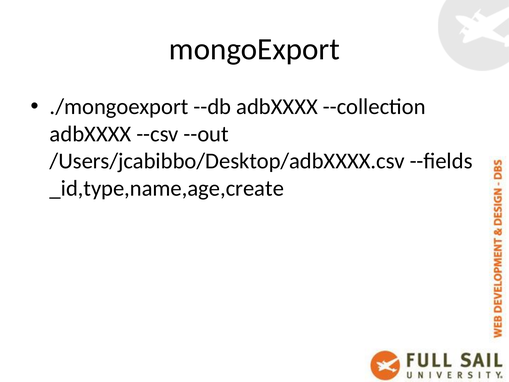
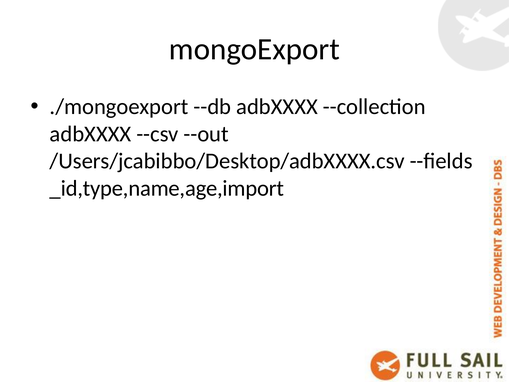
_id,type,name,age,create: _id,type,name,age,create -> _id,type,name,age,import (167, 188)
